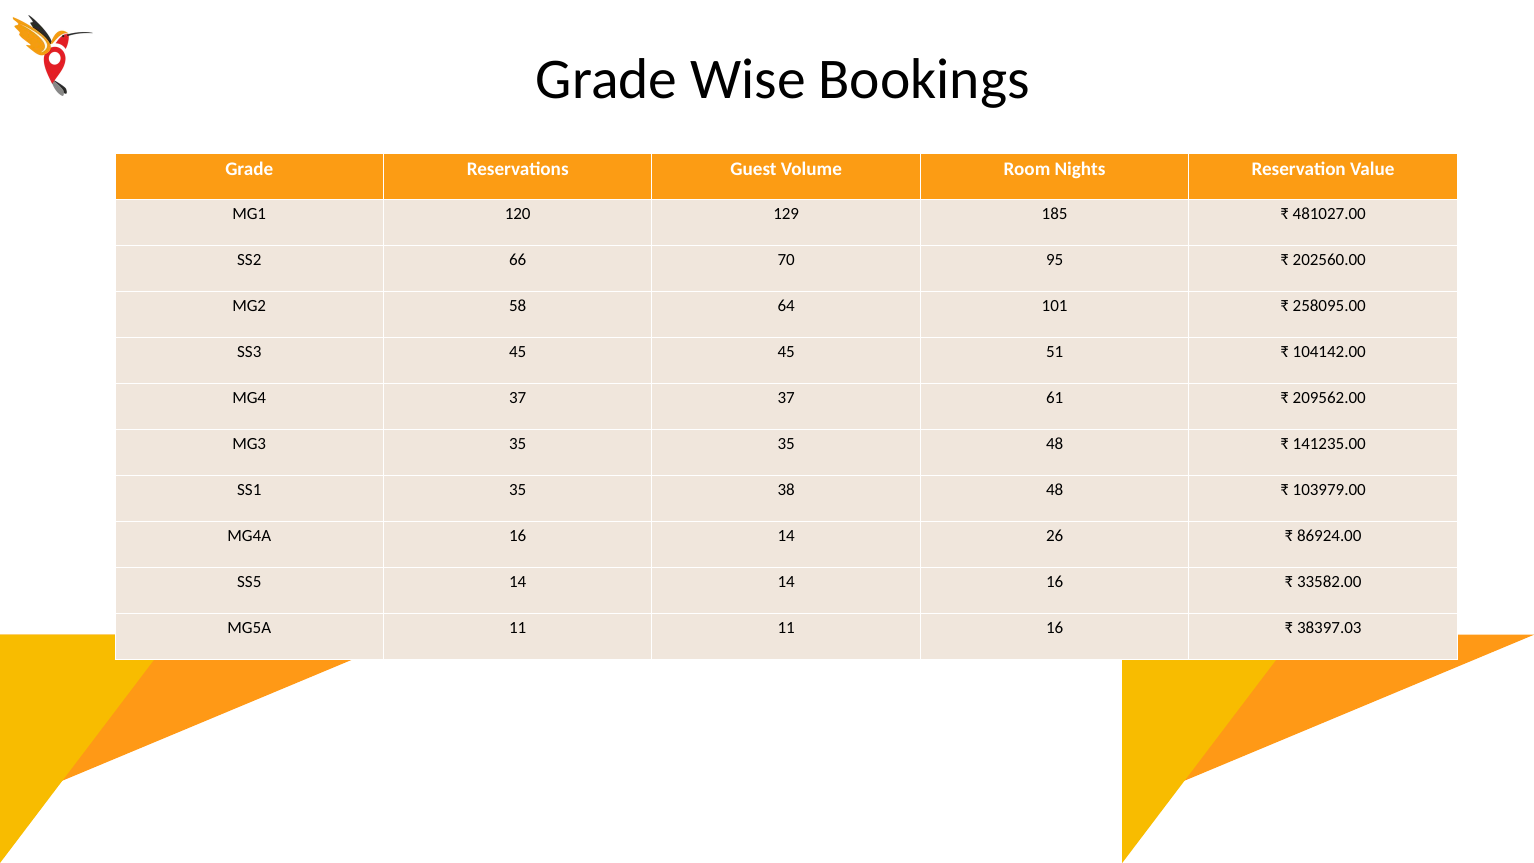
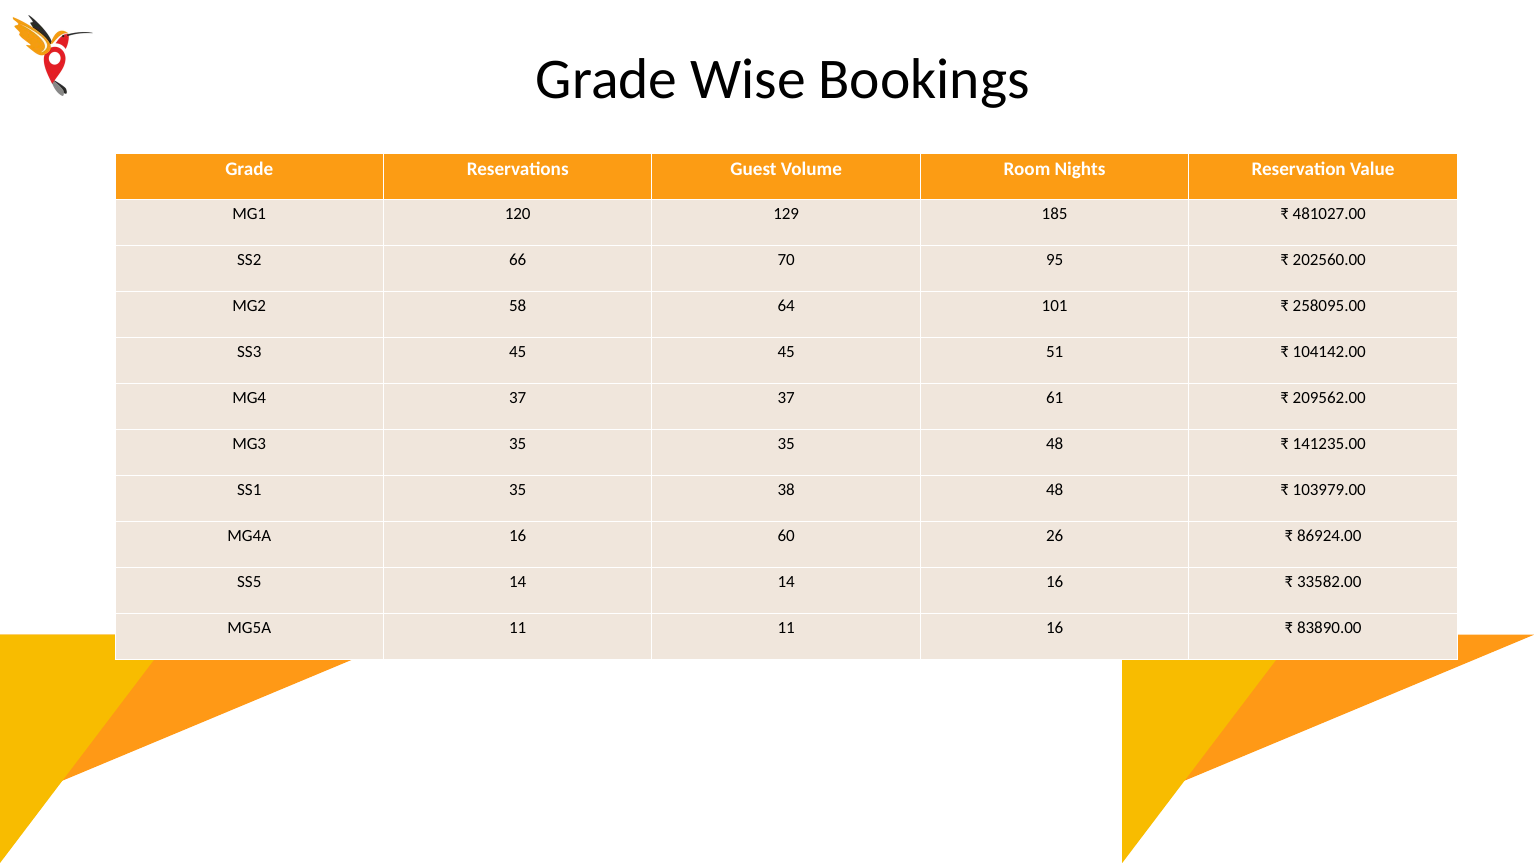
16 14: 14 -> 60 (786, 536)
38397.03: 38397.03 -> 83890.00 (1329, 628)
